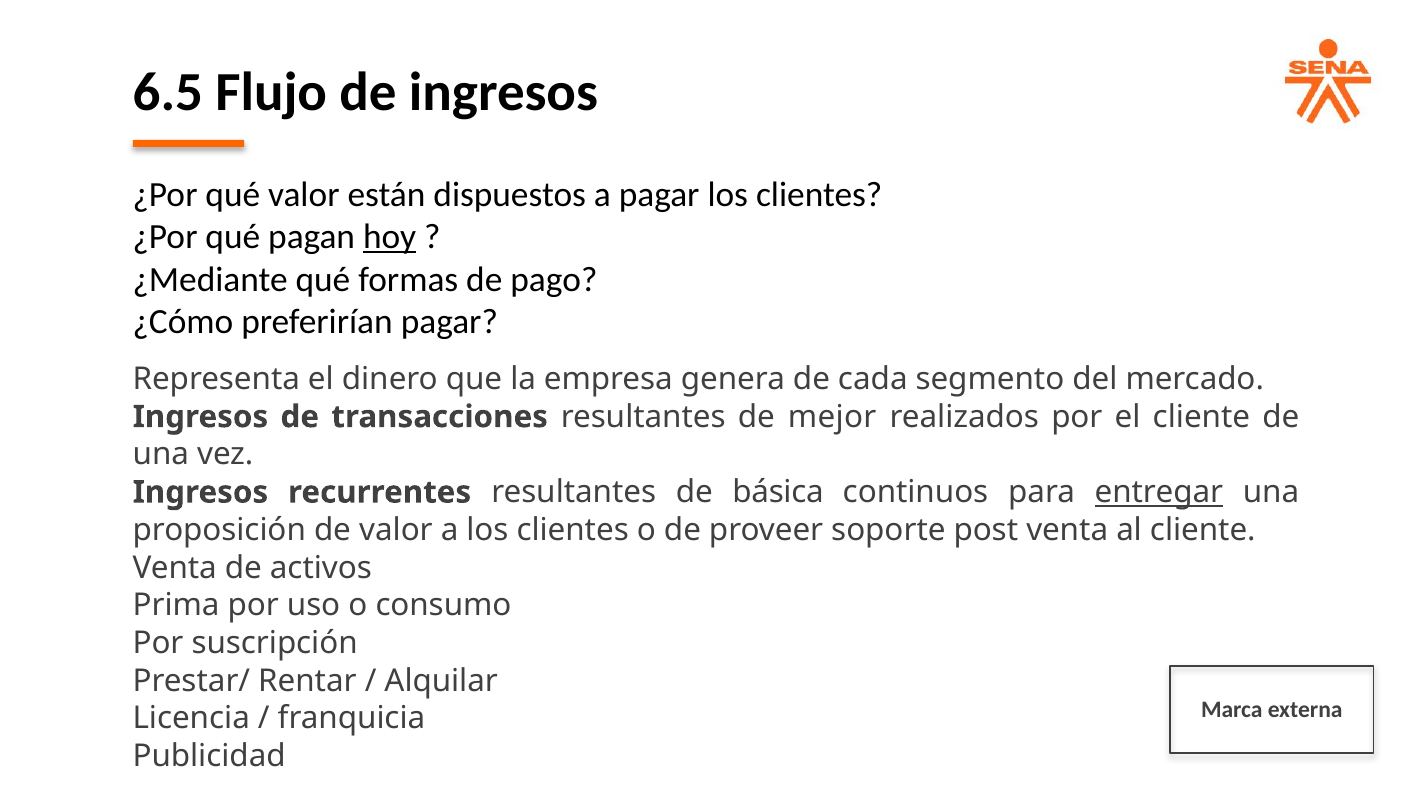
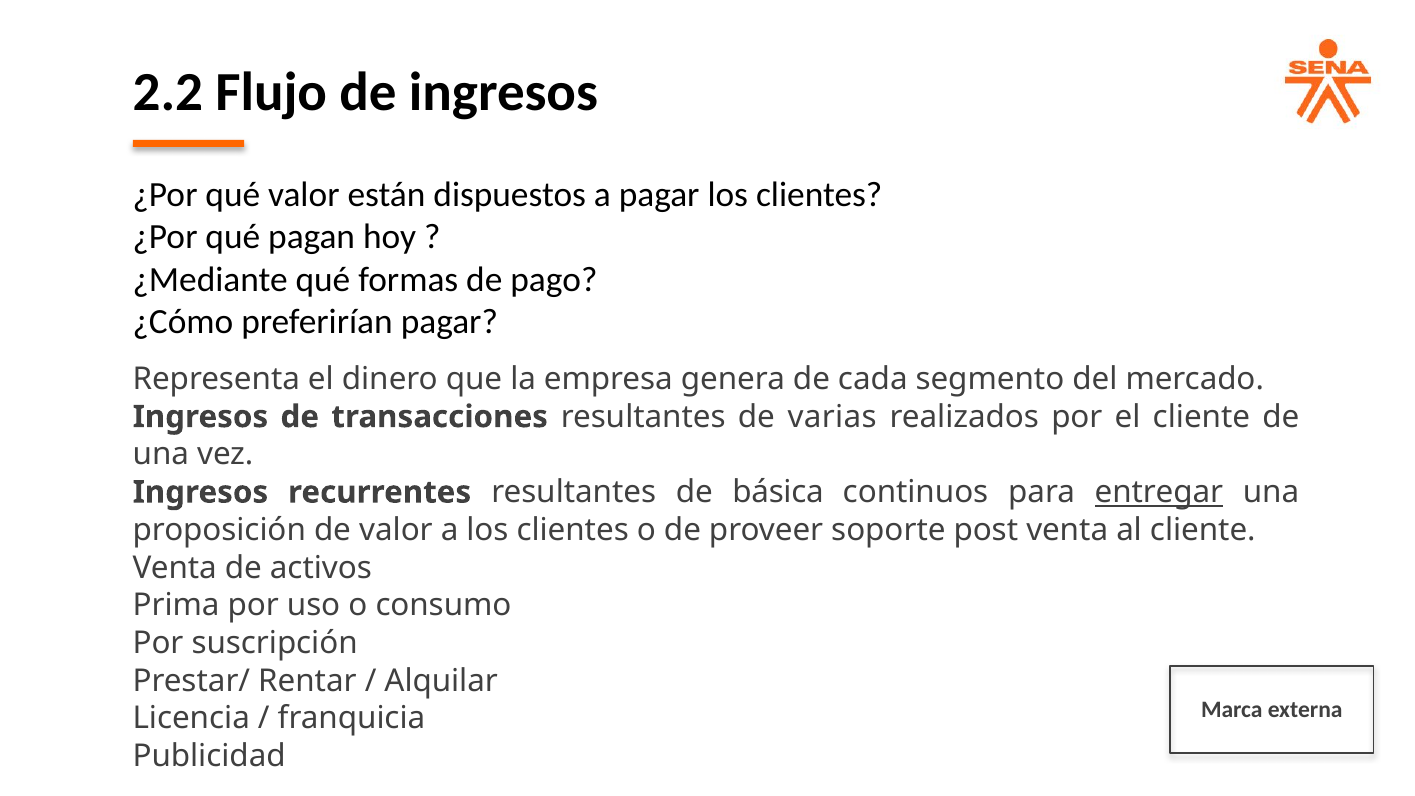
6.5: 6.5 -> 2.2 (168, 92)
hoy underline: present -> none (390, 237)
mejor: mejor -> varias (832, 417)
